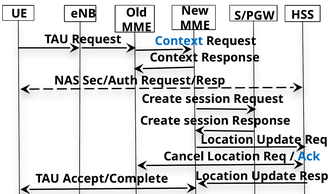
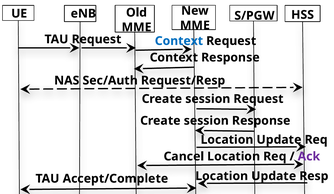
Ack colour: blue -> purple (309, 156)
